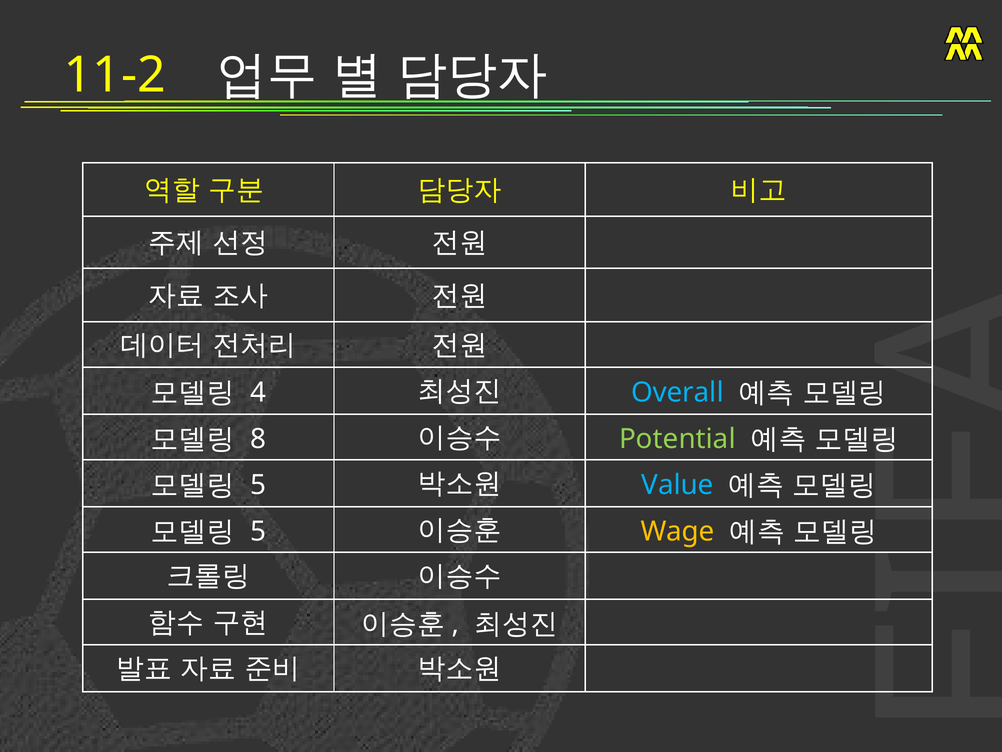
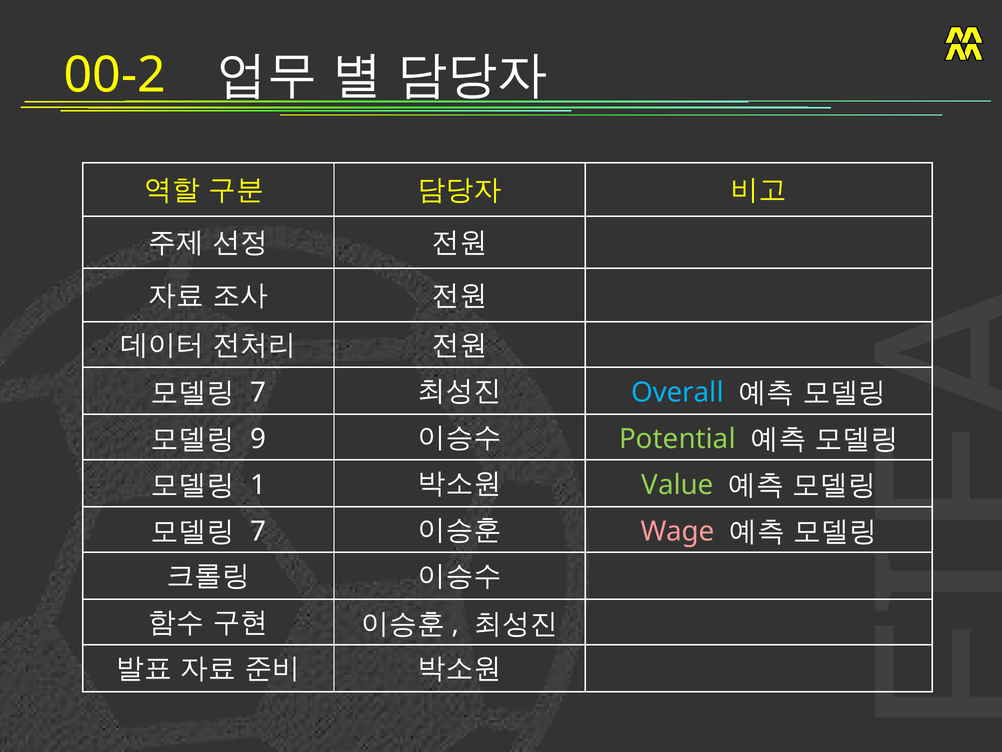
11-2: 11-2 -> 00-2 (115, 75)
4: 4 -> 7 (258, 392)
8: 8 -> 9 (258, 439)
5: 5 -> 1 (258, 485)
Value colour: light blue -> light green (677, 485)
5: 5 -> 7 (258, 531)
Wage colour: yellow -> pink (678, 531)
